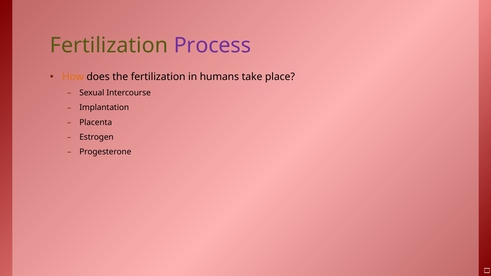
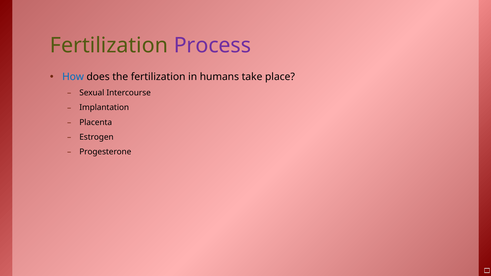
How colour: orange -> blue (73, 77)
